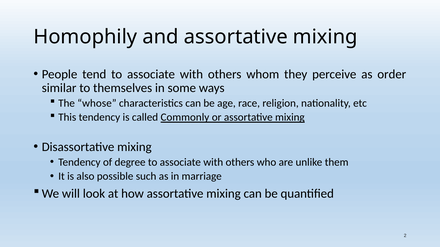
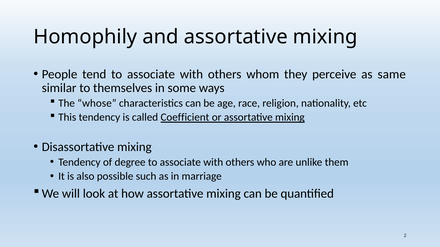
order: order -> same (392, 74)
Commonly: Commonly -> Coefficient (185, 118)
